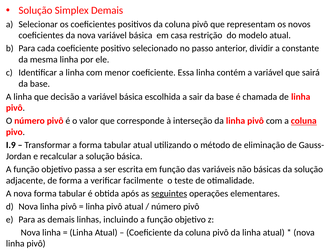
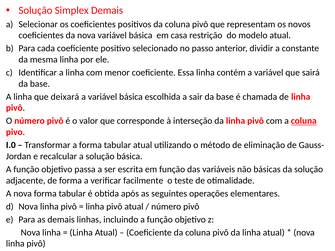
decisão: decisão -> deixará (65, 97)
I.9: I.9 -> I.0 (11, 145)
seguintes underline: present -> none (169, 194)
